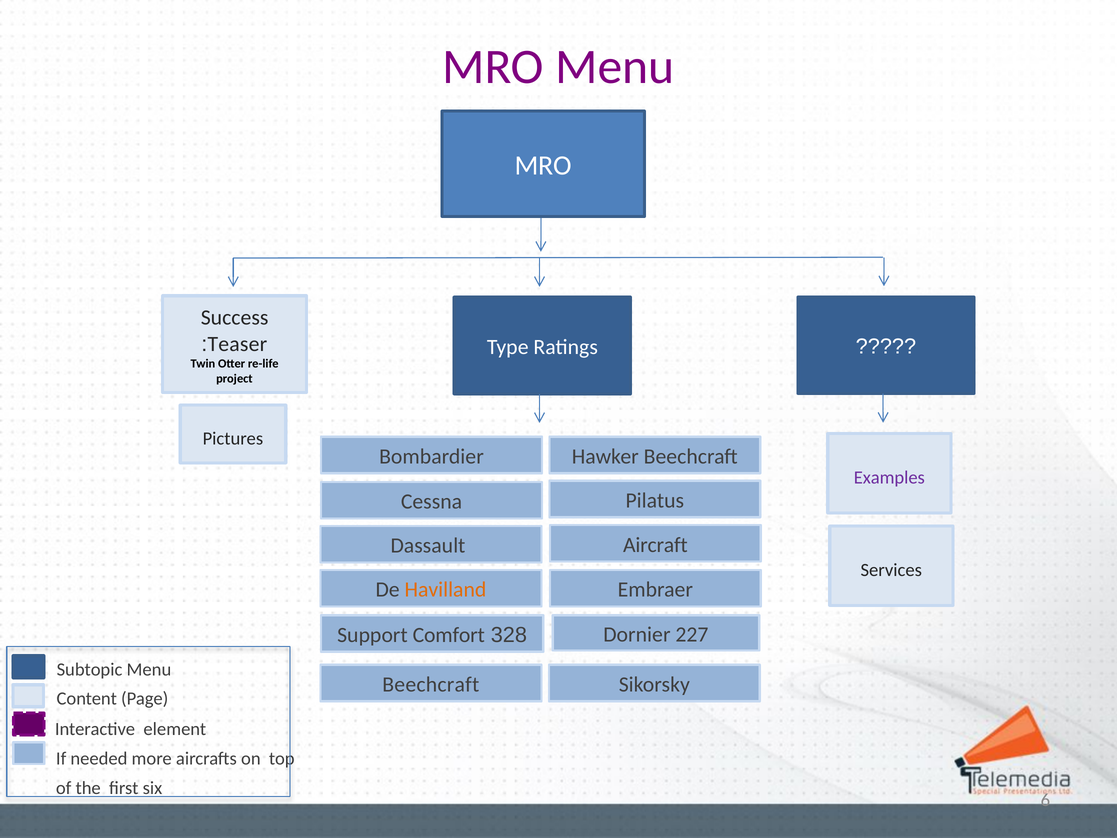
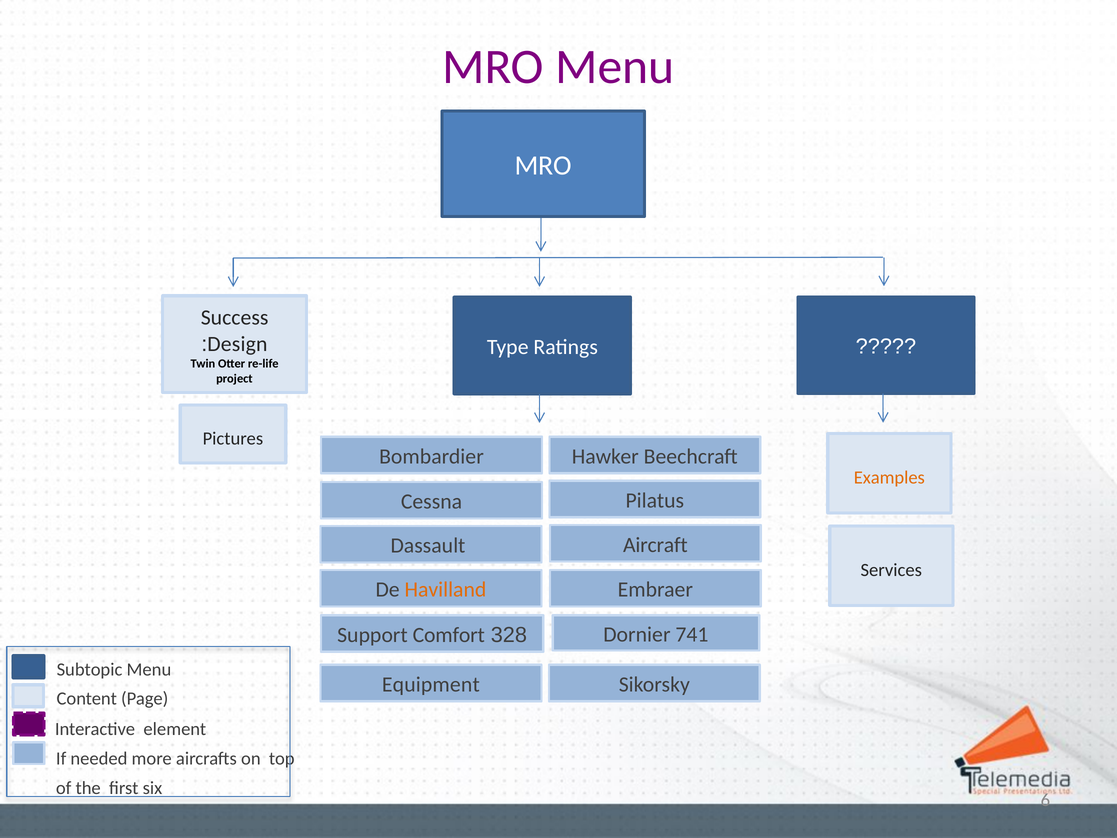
Teaser: Teaser -> Design (237, 344)
Examples colour: purple -> orange (889, 478)
227: 227 -> 741 (692, 634)
Beechcraft: Beechcraft -> Equipment (431, 684)
